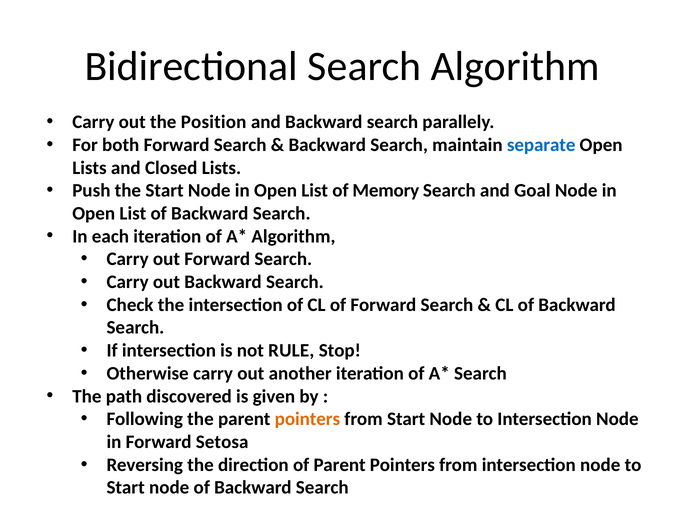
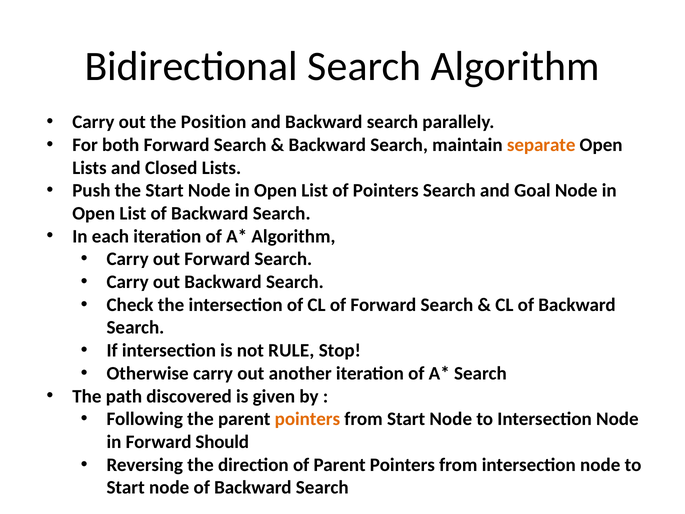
separate colour: blue -> orange (541, 145)
of Memory: Memory -> Pointers (386, 190)
Setosa: Setosa -> Should (222, 442)
